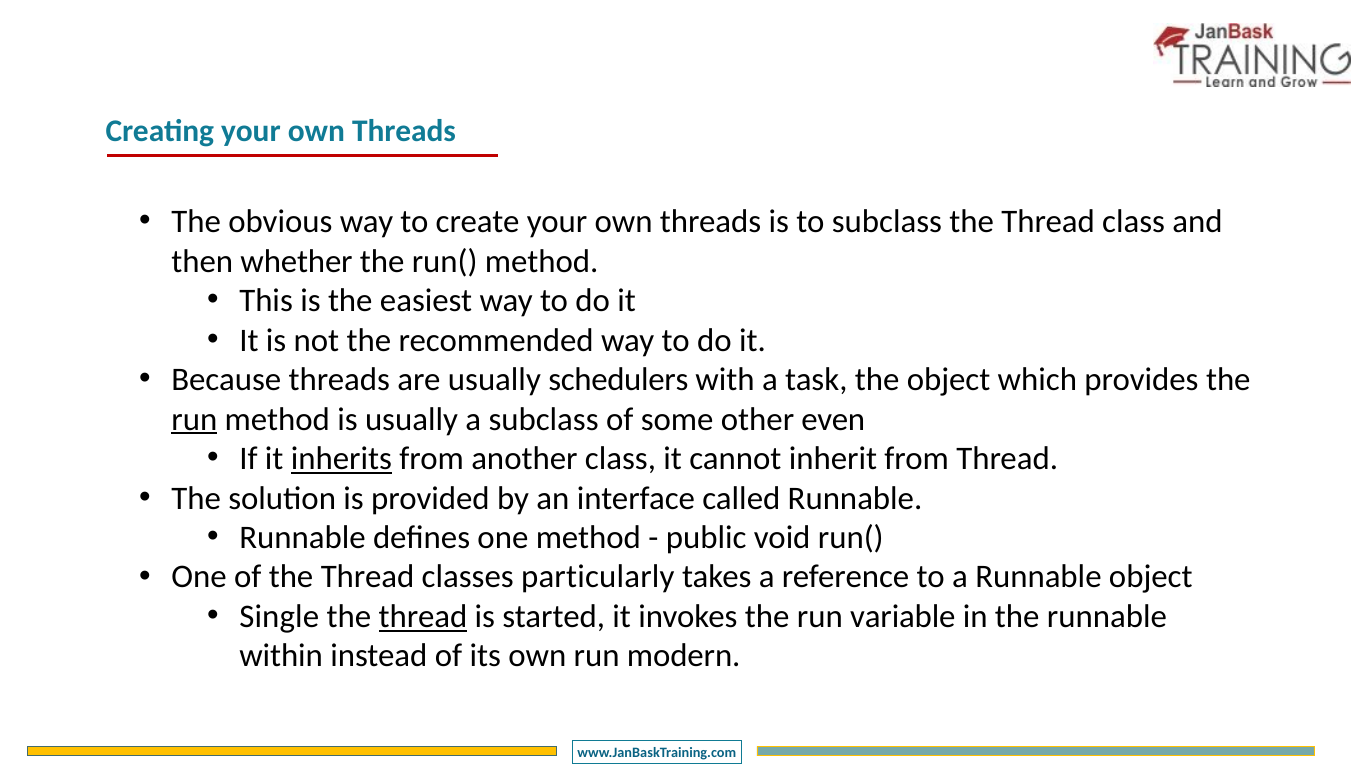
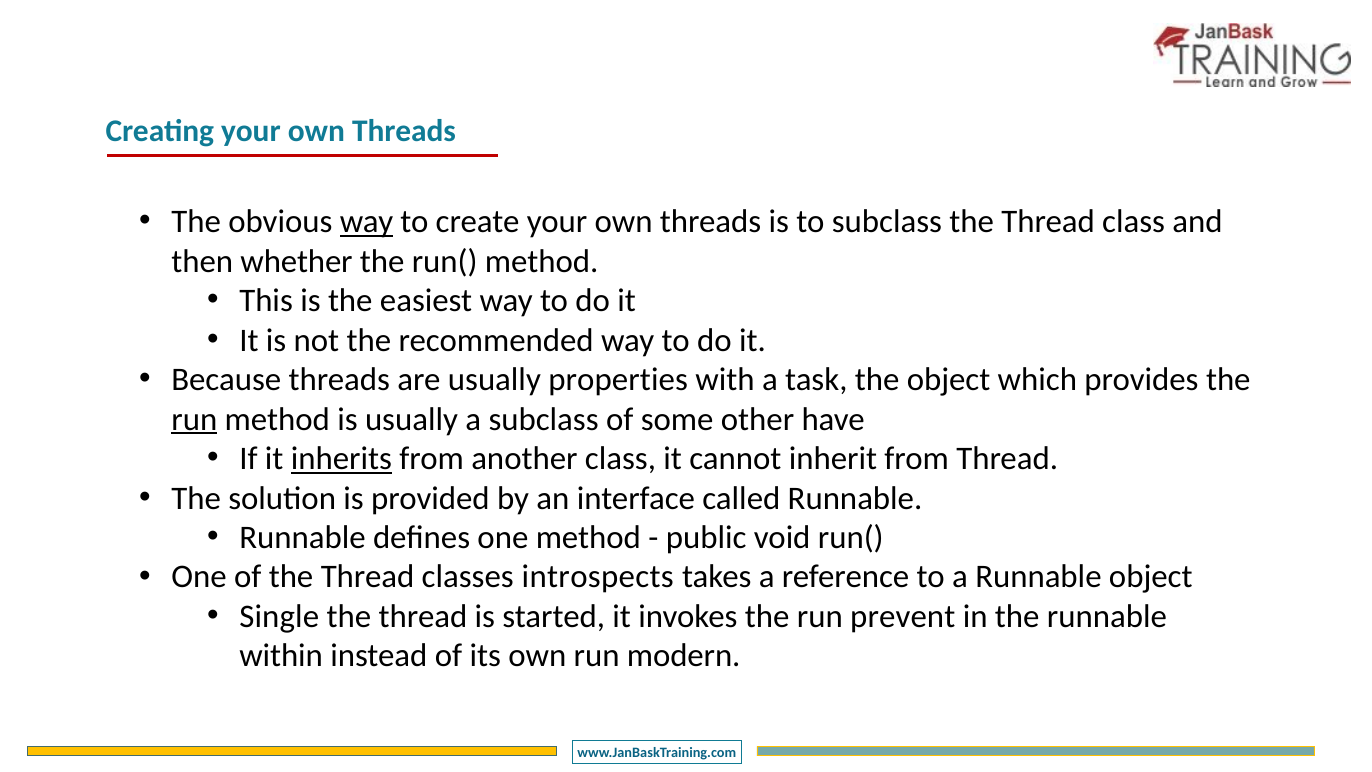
way underline: none -> present (367, 222)
schedulers: schedulers -> properties (618, 380)
even: even -> have (833, 419)
particularly: particularly -> introspects (598, 577)
thread underline: present -> none (423, 616)
variable: variable -> prevent (903, 616)
